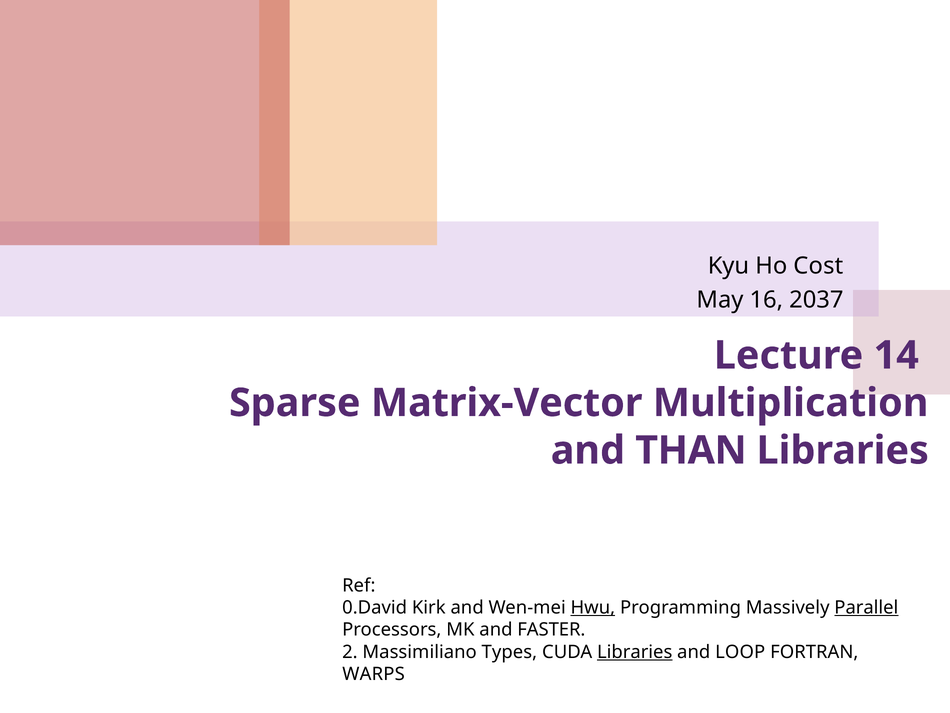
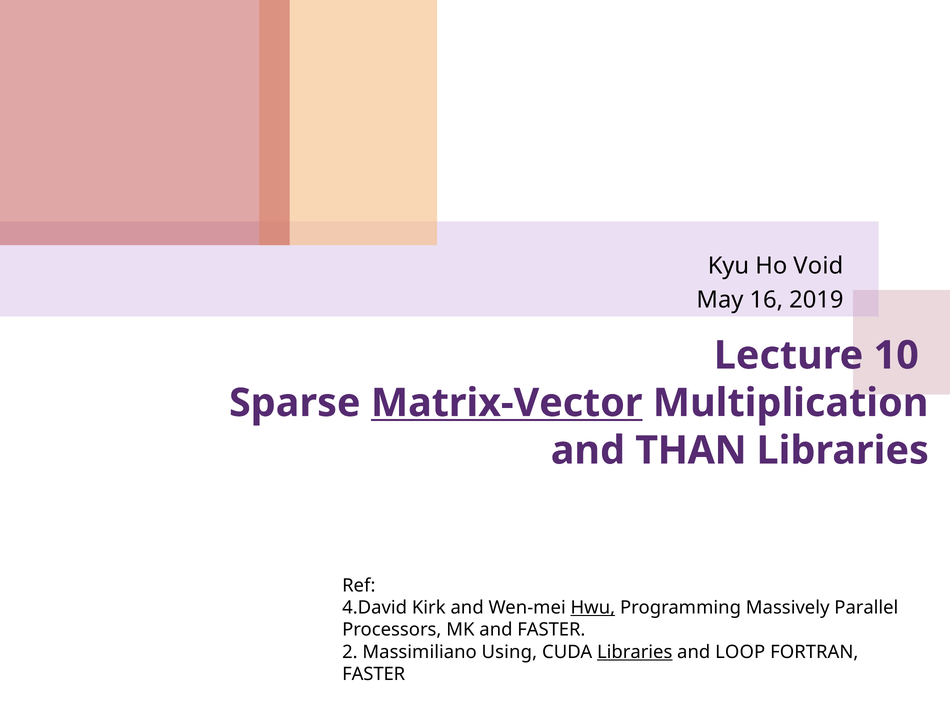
Cost: Cost -> Void (818, 266)
2037: 2037 -> 2019 (816, 299)
14: 14 -> 10 (896, 355)
Matrix-Vector underline: none -> present (507, 403)
0.David: 0.David -> 4.David (375, 607)
Parallel underline: present -> none (866, 607)
Types: Types -> Using (509, 652)
WARPS: WARPS -> FASTER (374, 674)
